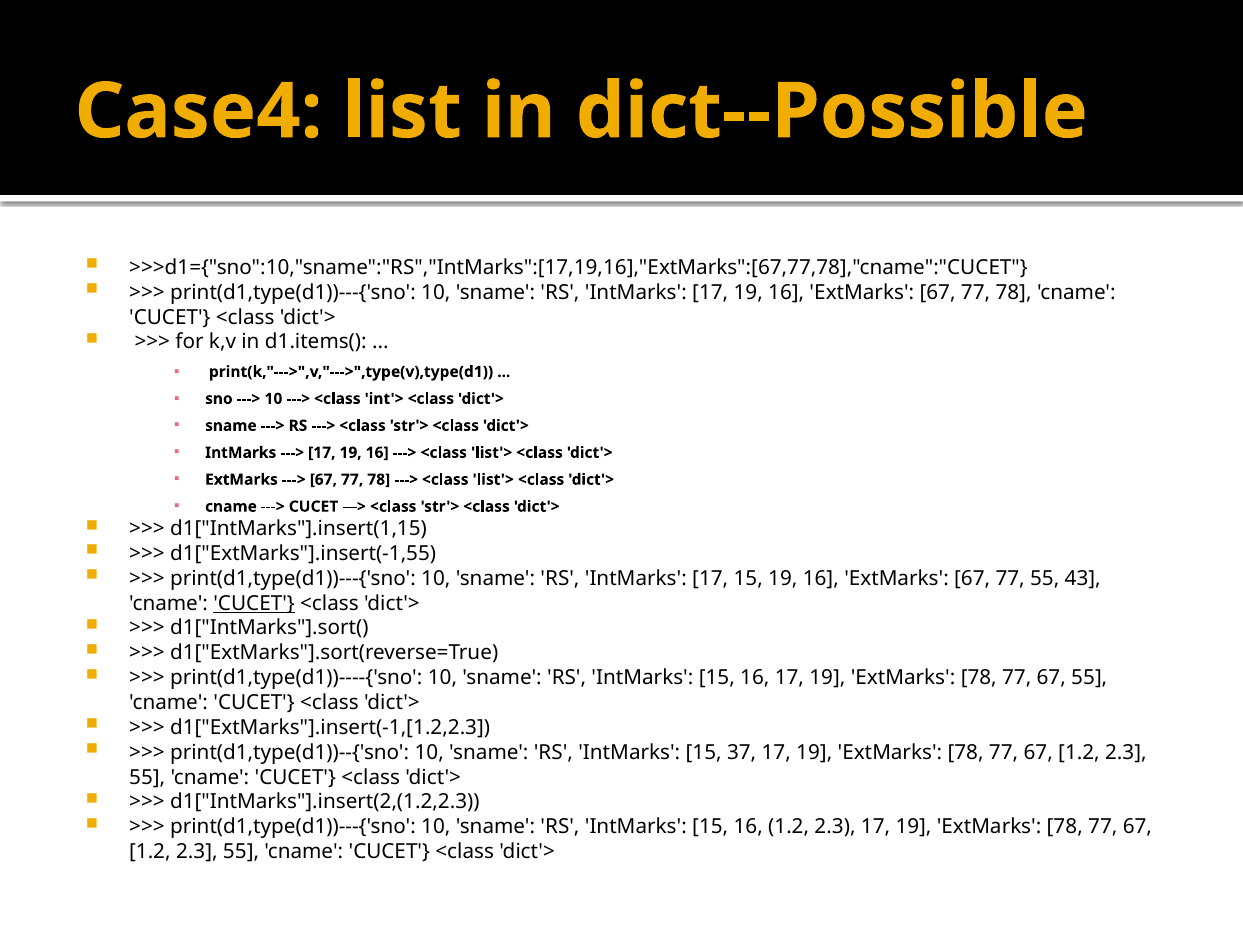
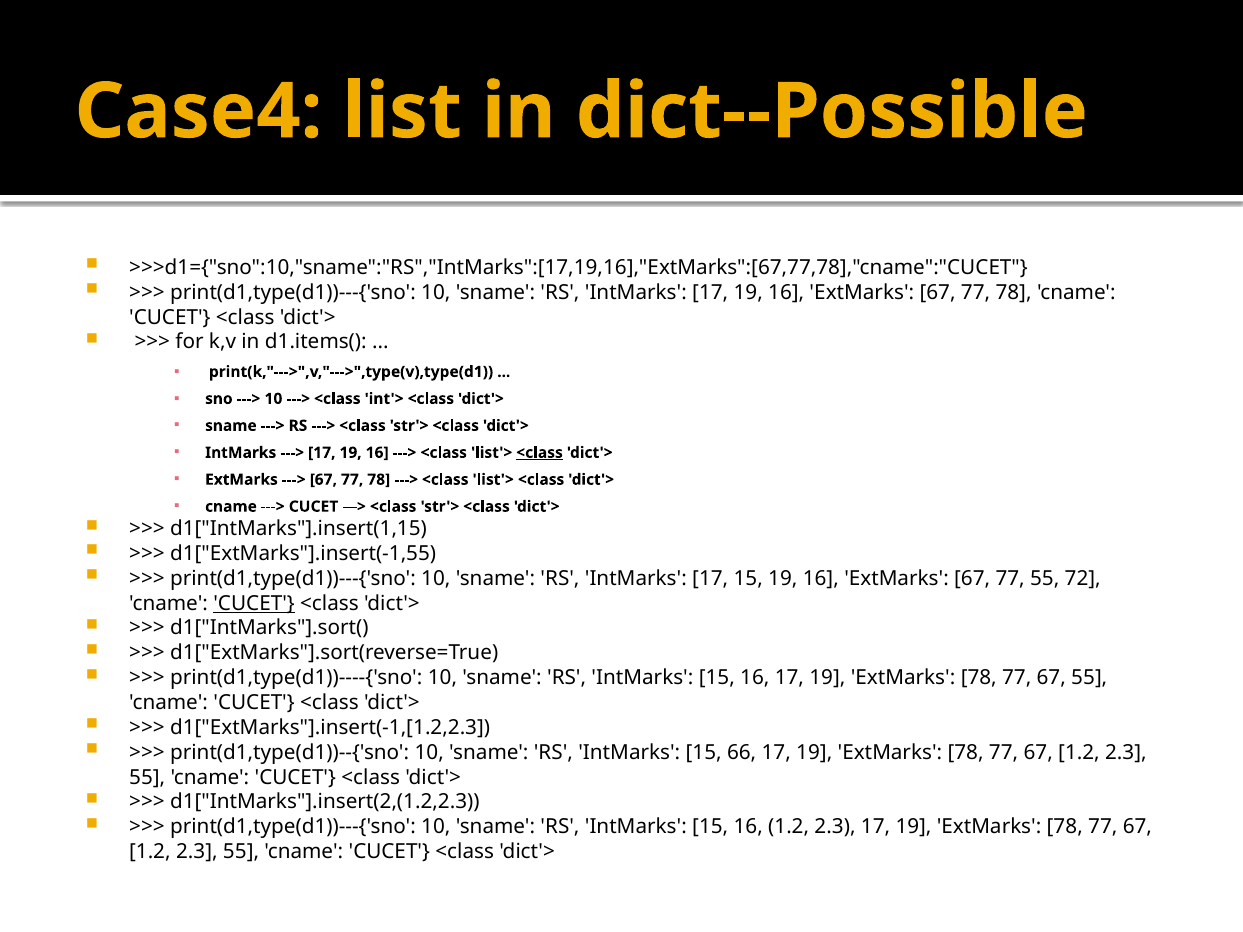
<class underline: none -> present (540, 453)
43: 43 -> 72 (1083, 579)
37: 37 -> 66 (742, 753)
